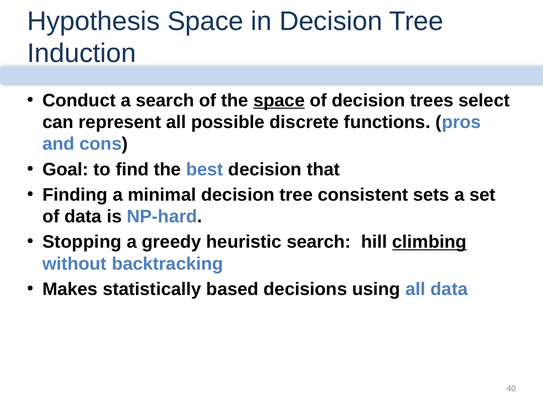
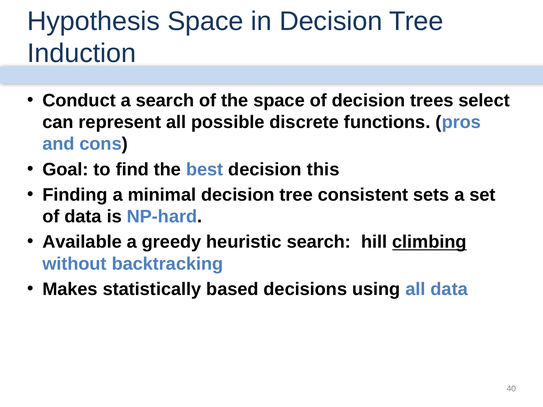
space underline: present -> none (279, 101)
that: that -> this (323, 169)
Stopping: Stopping -> Available (82, 242)
